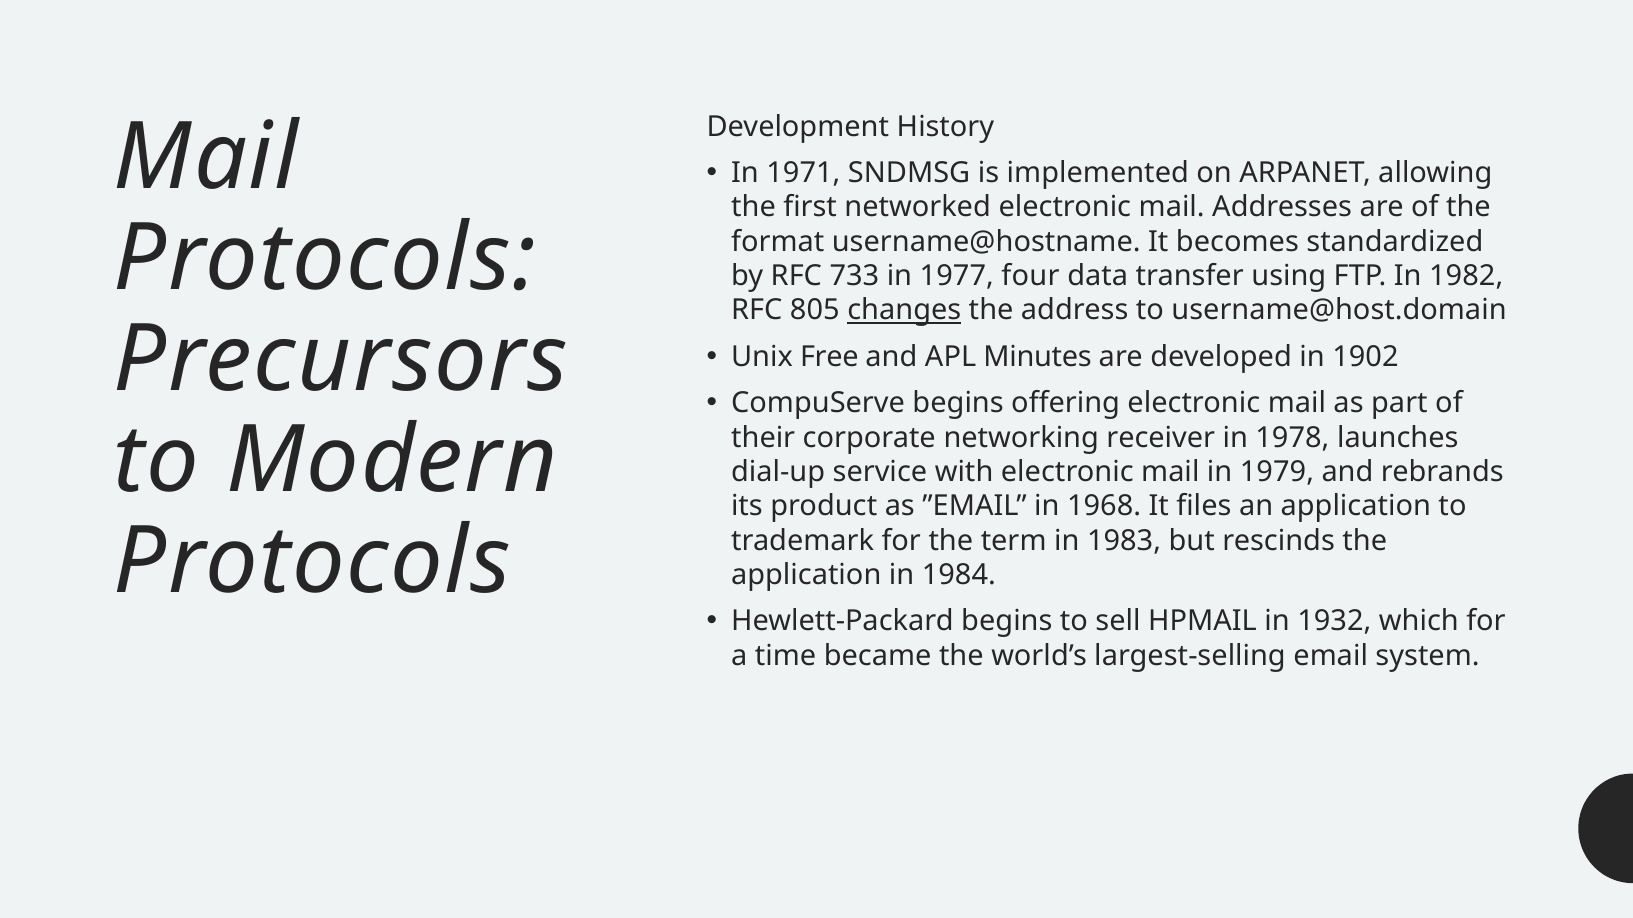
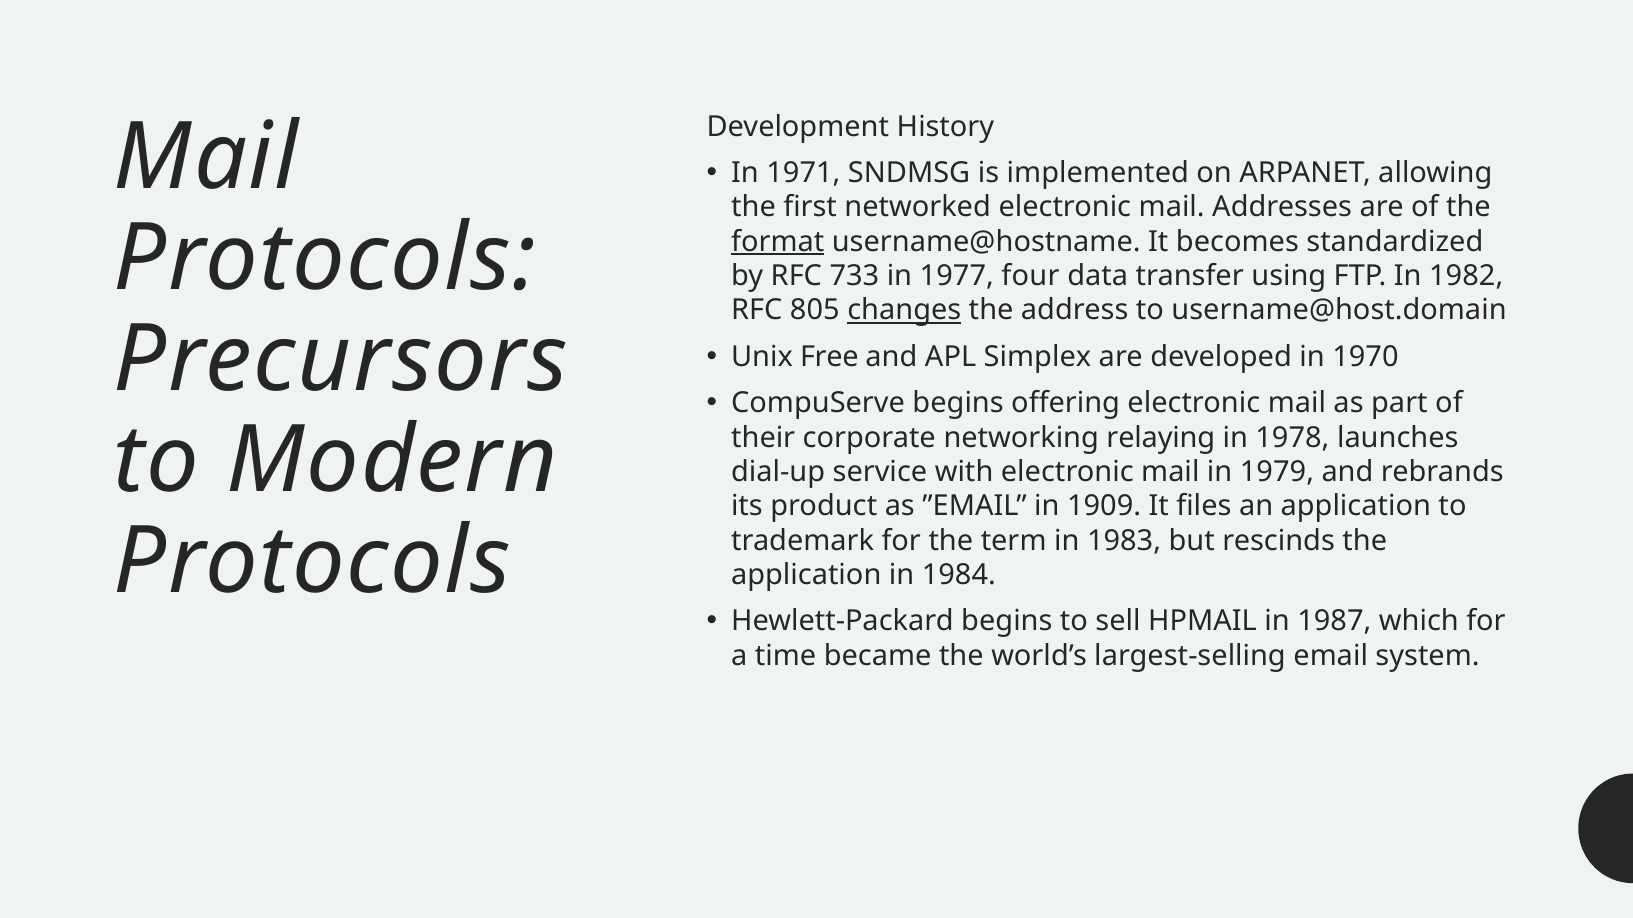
format underline: none -> present (778, 242)
Minutes: Minutes -> Simplex (1037, 357)
1902: 1902 -> 1970 (1365, 357)
receiver: receiver -> relaying (1161, 438)
1968: 1968 -> 1909 (1104, 507)
1932: 1932 -> 1987 (1334, 622)
